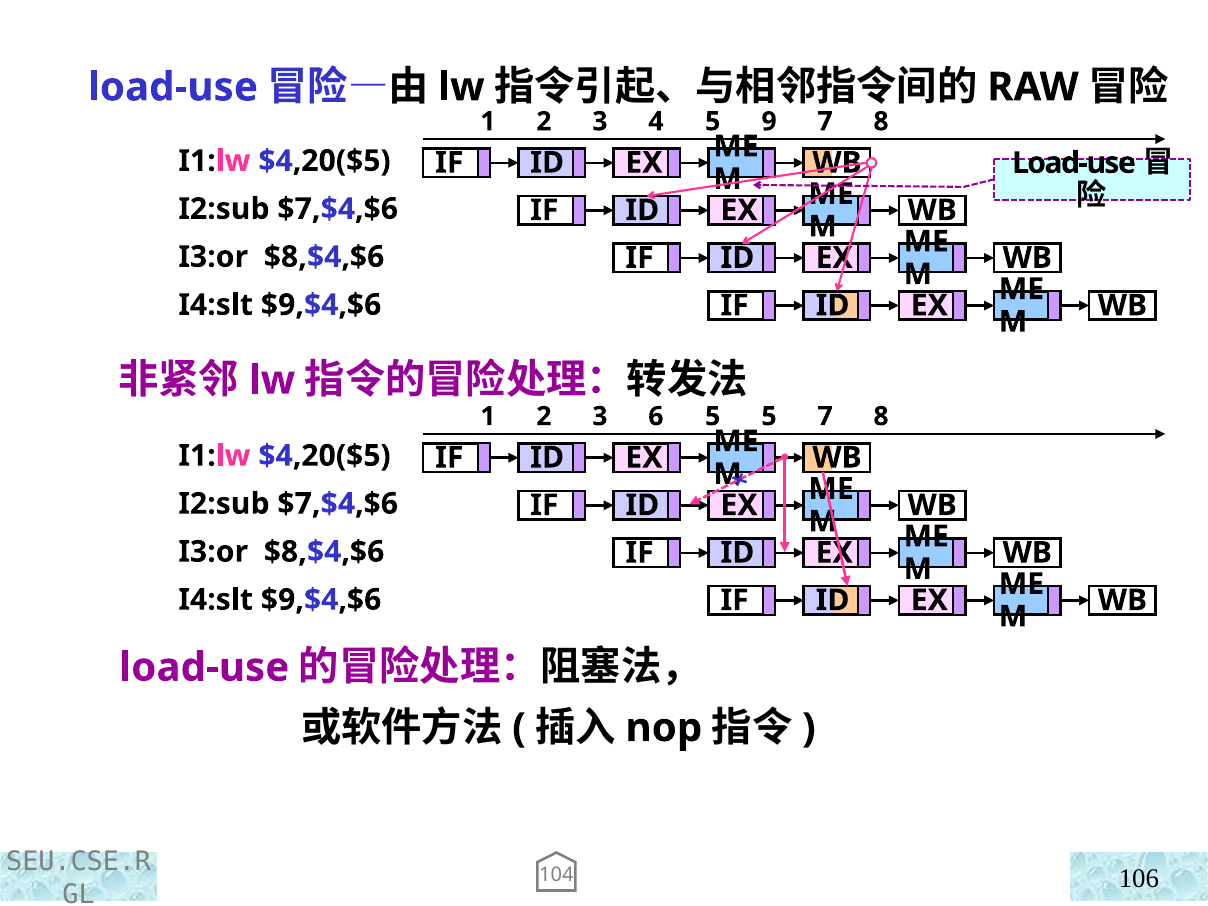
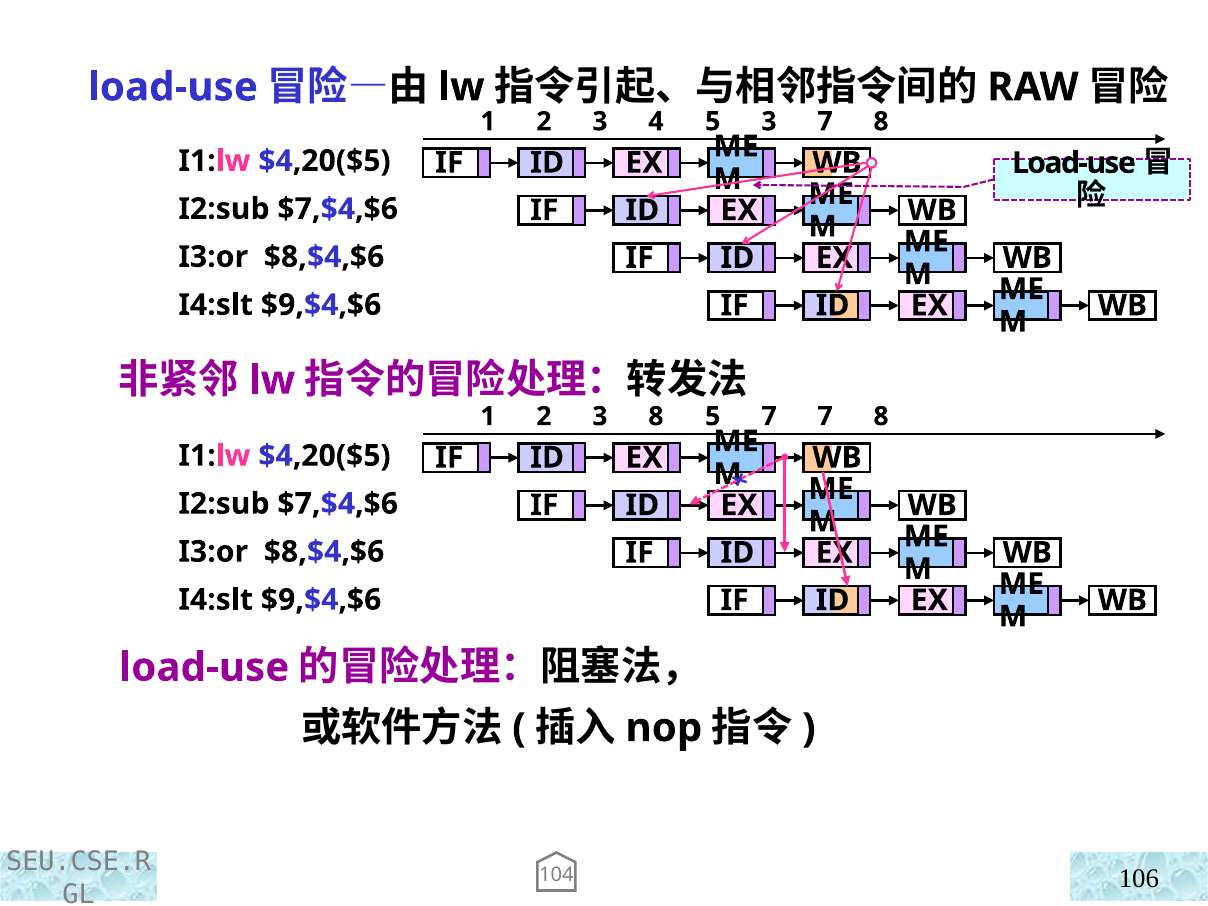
5 9: 9 -> 3 (769, 122)
3 6: 6 -> 8 (656, 416)
5 5: 5 -> 7 (769, 416)
